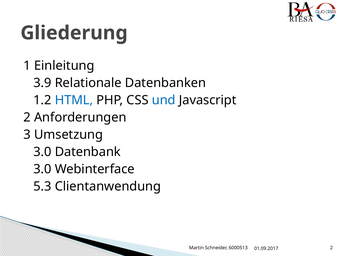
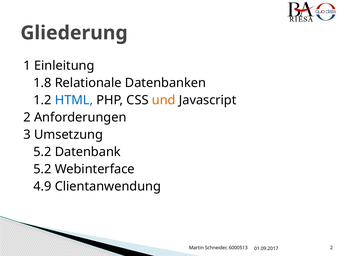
3.9: 3.9 -> 1.8 (42, 83)
und colour: blue -> orange (164, 100)
3.0: 3.0 -> 5.2 (42, 152)
3.0: 3.0 -> 5.2 (42, 169)
5.3: 5.3 -> 4.9 (42, 186)
